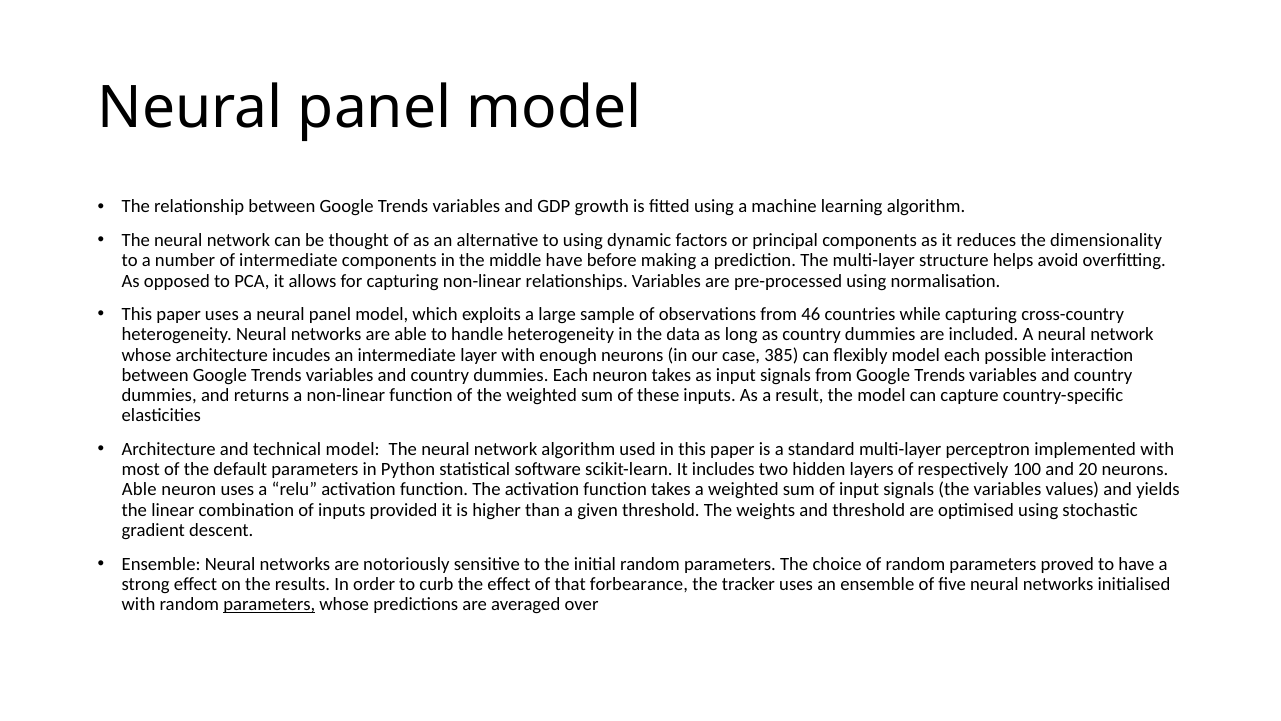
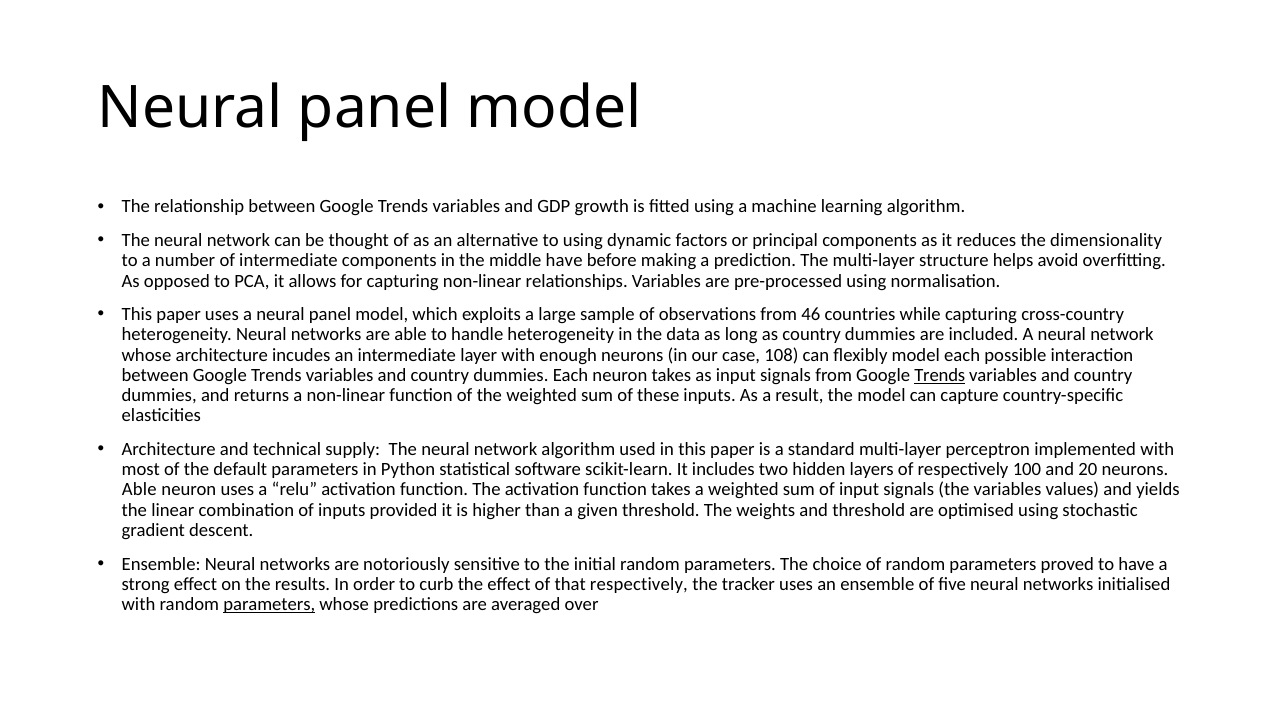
385: 385 -> 108 (781, 355)
Trends underline: none -> present (940, 375)
technical model: model -> supply (353, 449)
that forbearance: forbearance -> respectively (639, 584)
